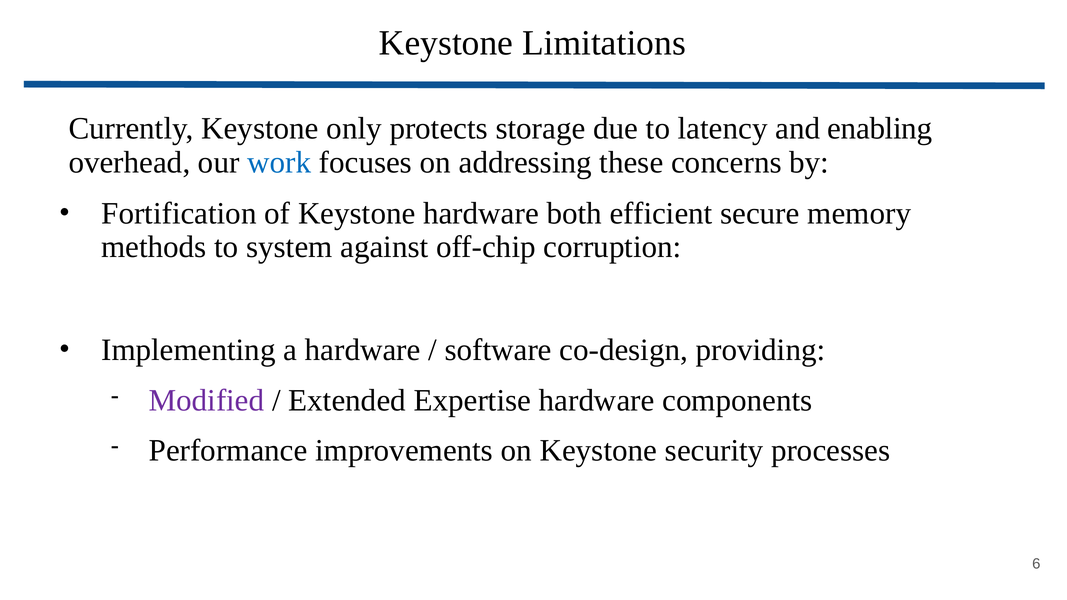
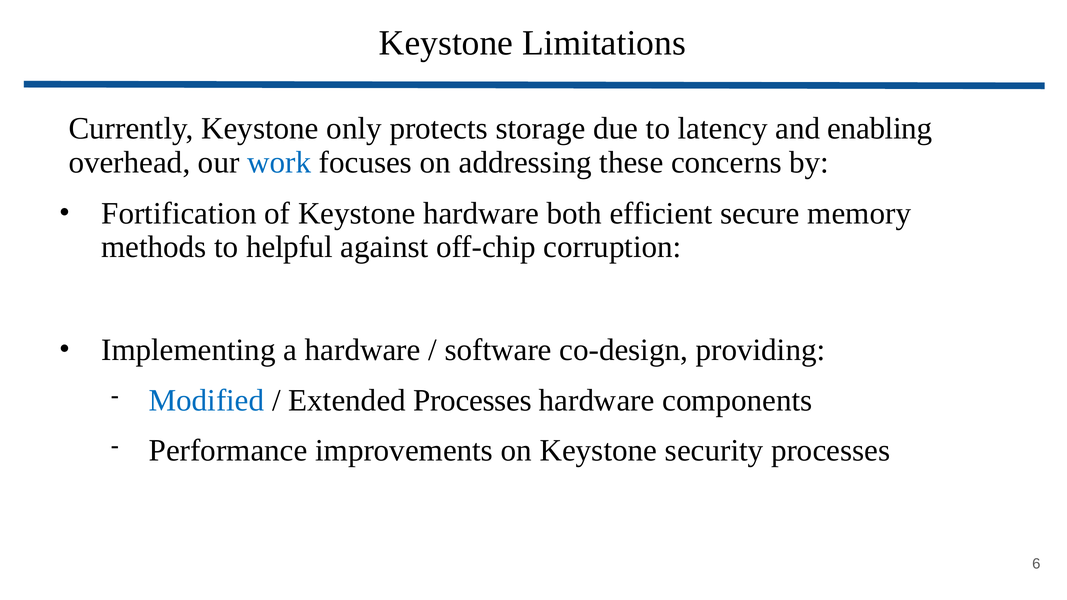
system: system -> helpful (289, 247)
Modified colour: purple -> blue (207, 400)
Extended Expertise: Expertise -> Processes (472, 400)
